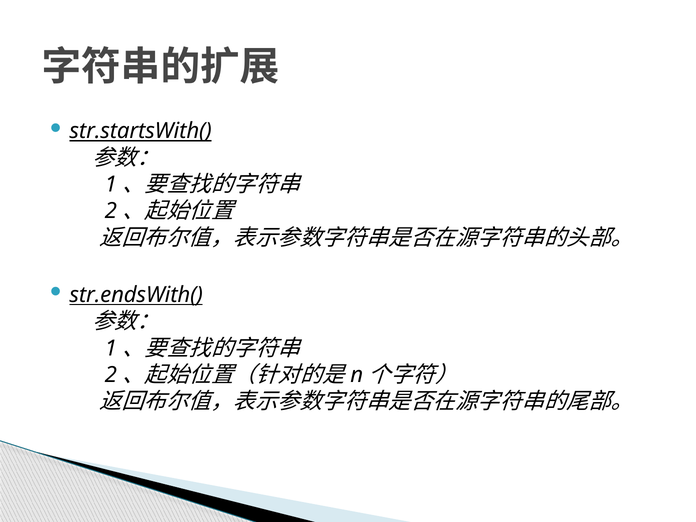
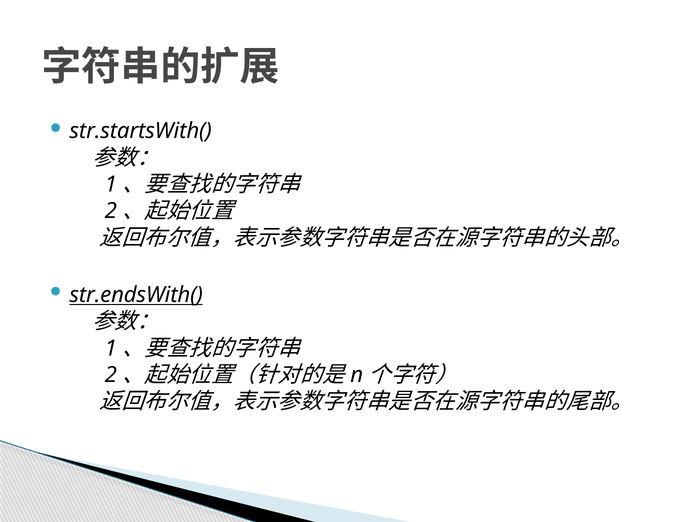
str.startsWith( underline: present -> none (141, 131)
